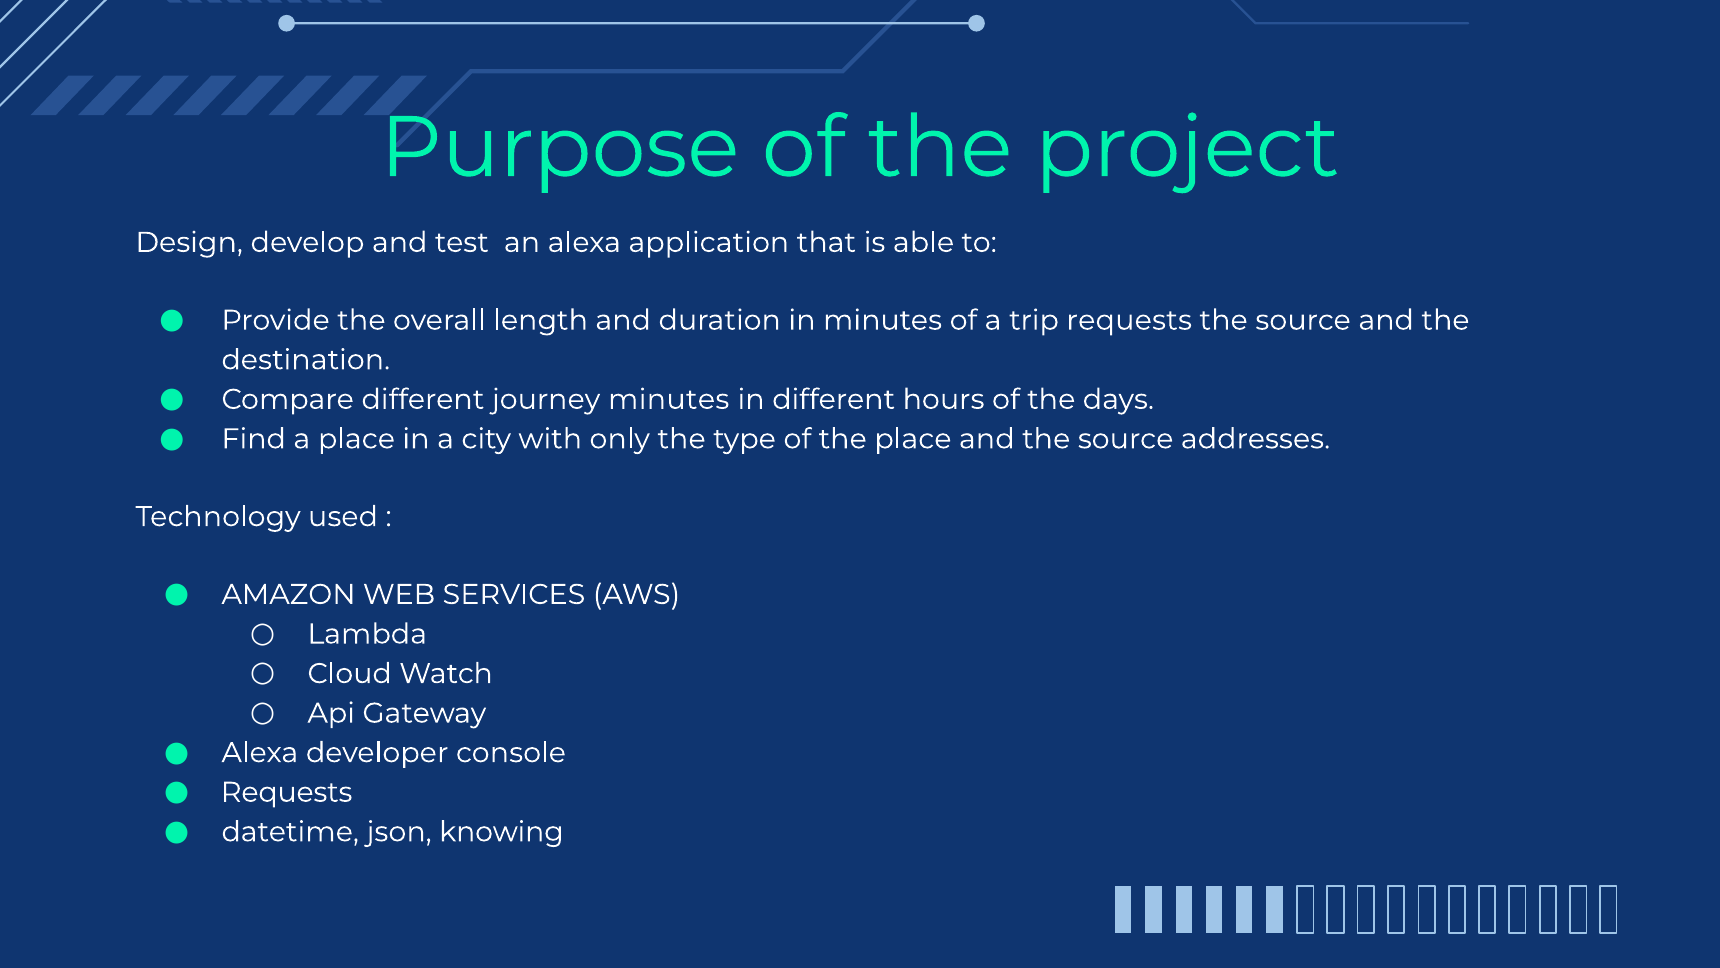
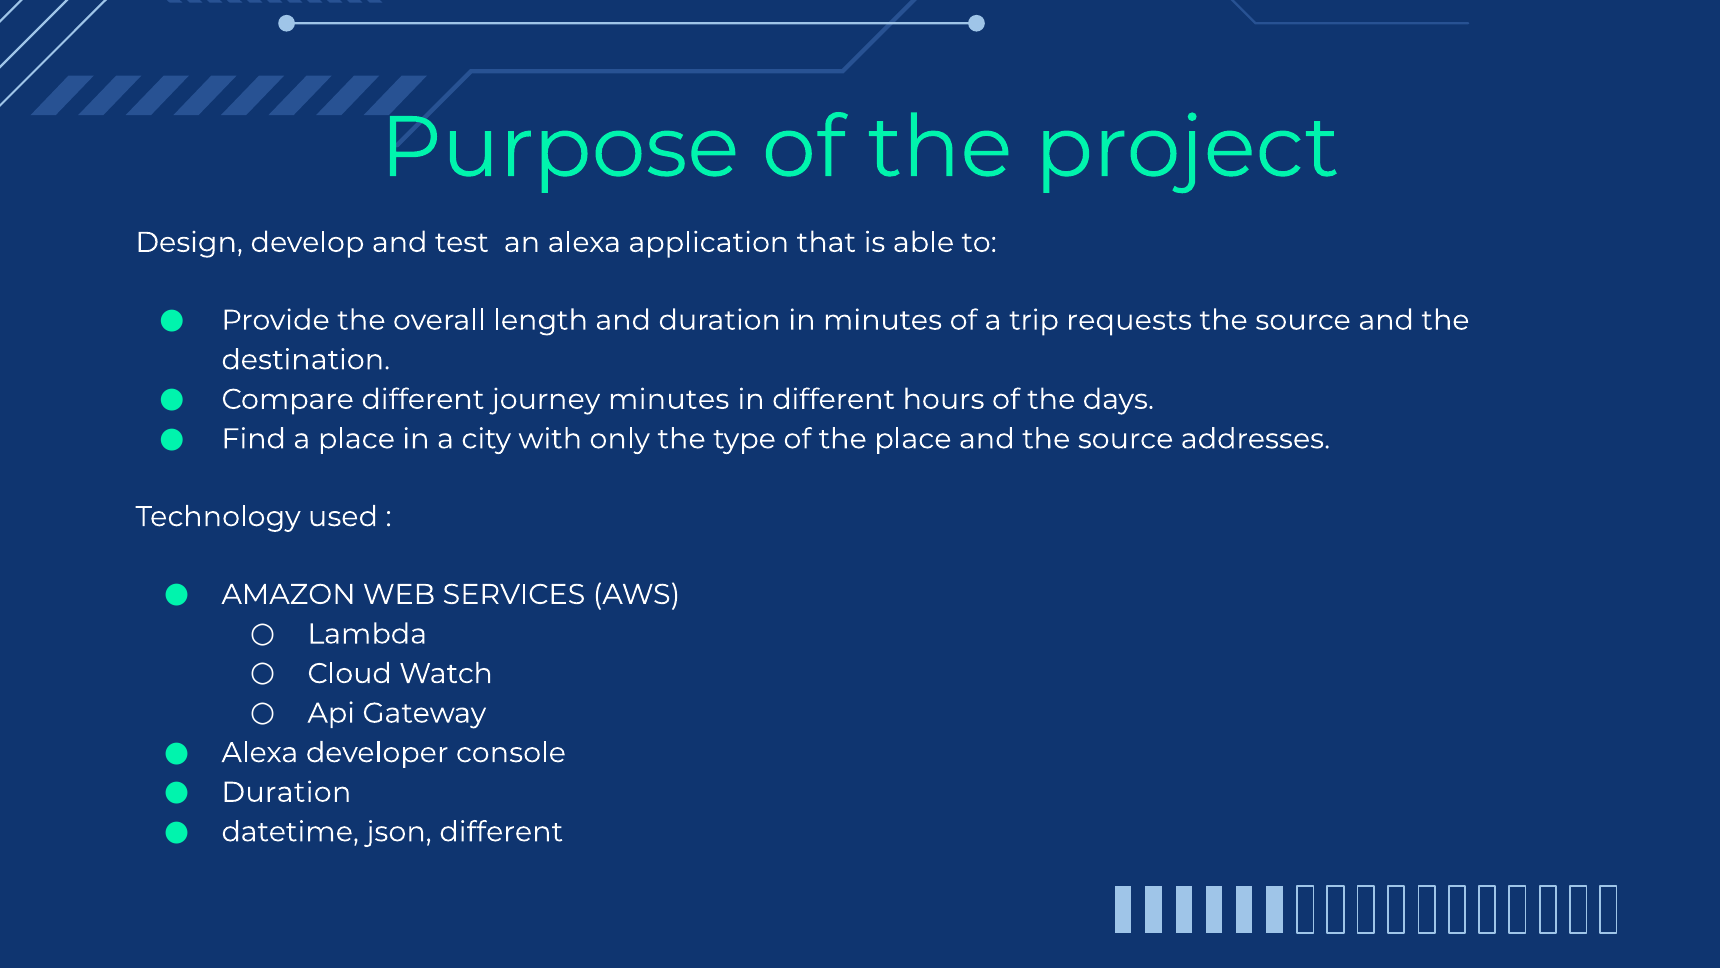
Requests: Requests -> Duration (286, 792)
json knowing: knowing -> different (501, 832)
